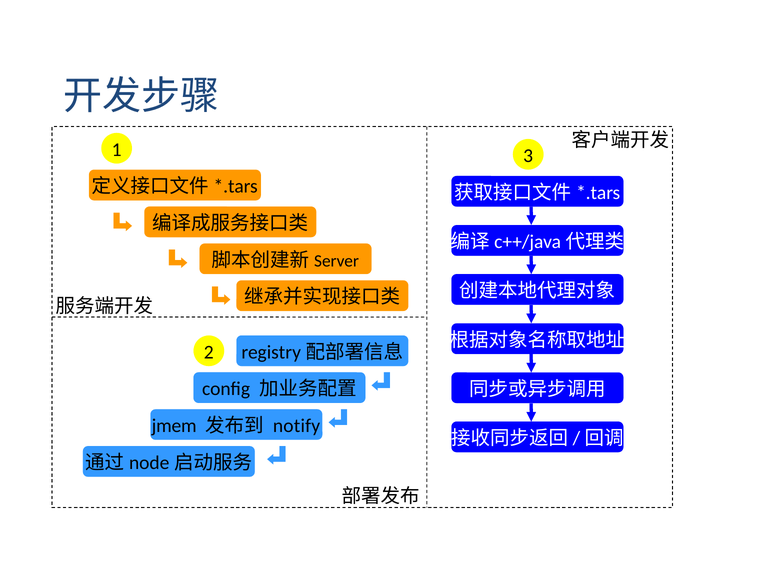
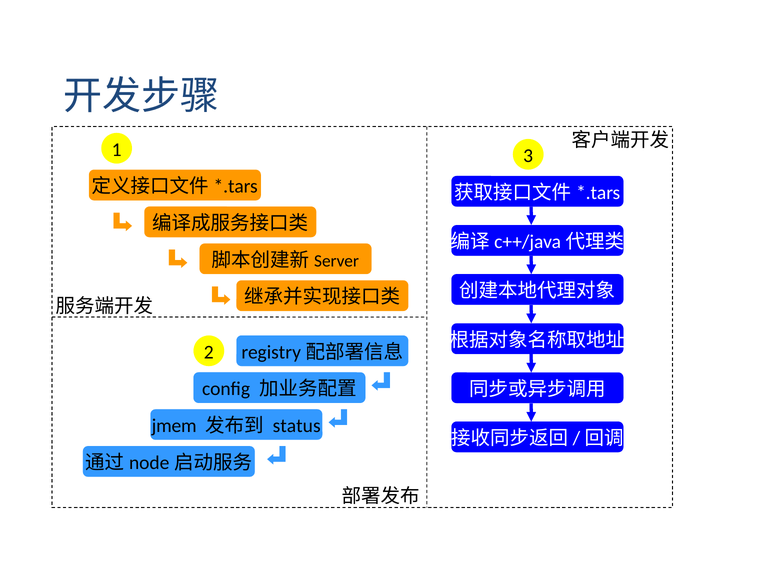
notify: notify -> status (297, 426)
